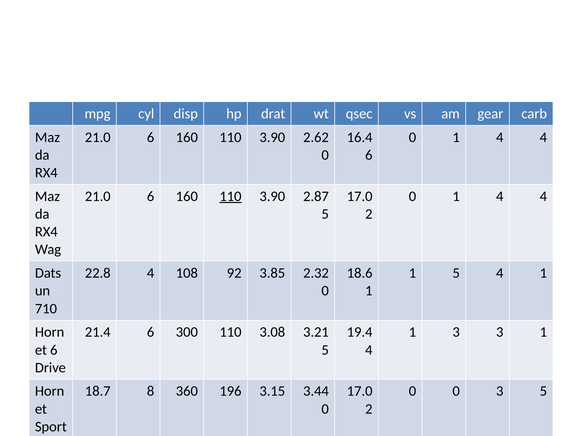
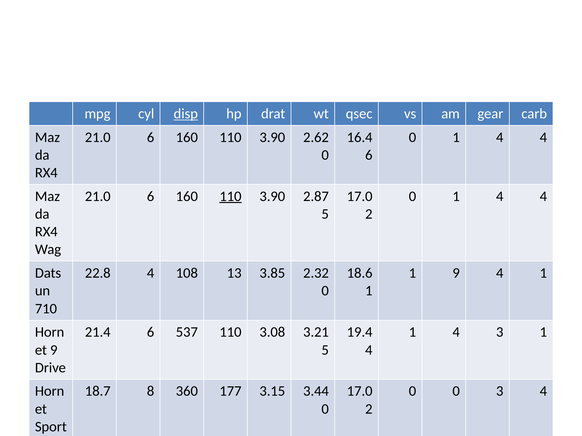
disp underline: none -> present (186, 114)
92: 92 -> 13 (234, 273)
1 5: 5 -> 9 (456, 273)
300: 300 -> 537 (187, 333)
3: 3 -> 4 (456, 333)
6: 6 -> 9 (54, 350)
196: 196 -> 177 (230, 392)
3 5: 5 -> 4 (543, 392)
